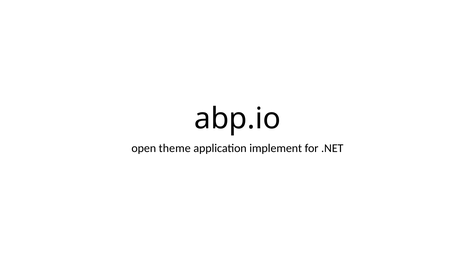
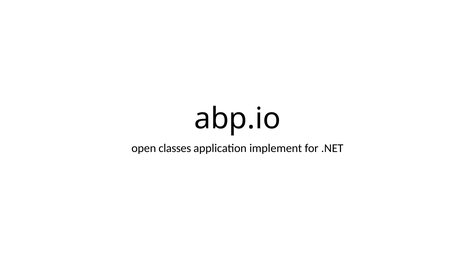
theme: theme -> classes (175, 148)
